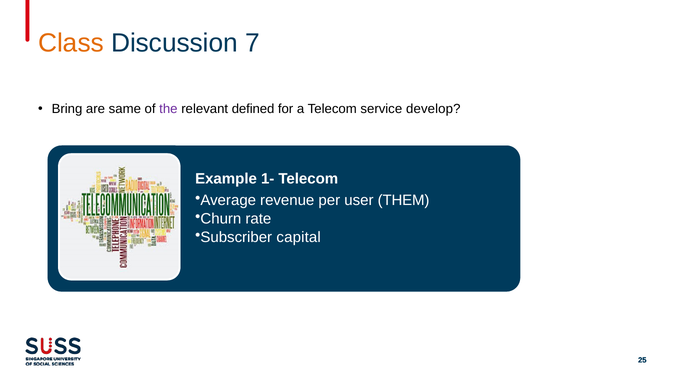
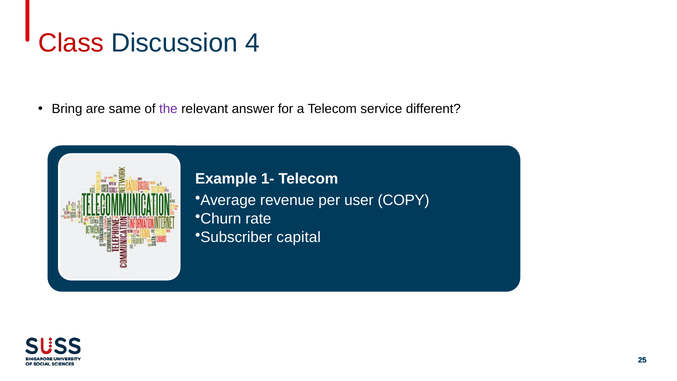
Class colour: orange -> red (71, 43)
7: 7 -> 4 (253, 43)
defined: defined -> answer (253, 109)
develop: develop -> different (433, 109)
THEM: THEM -> COPY (404, 200)
